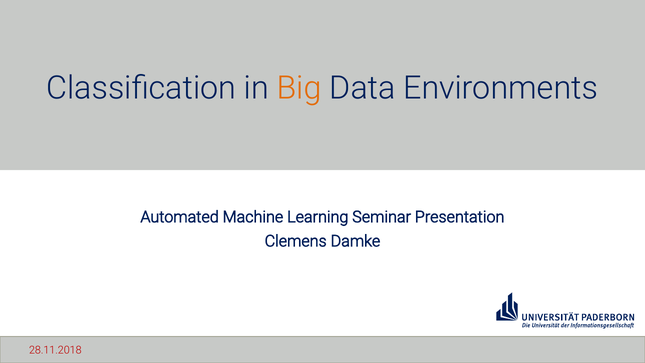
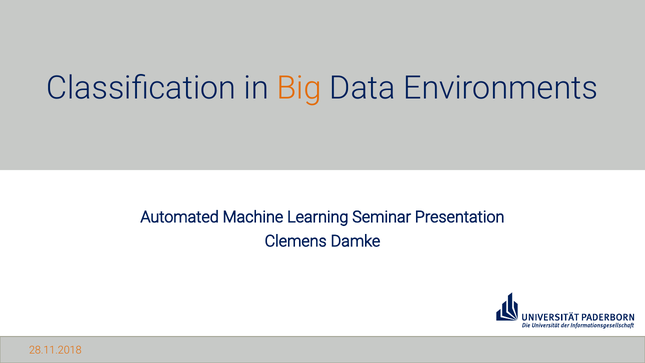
28.11.2018 colour: red -> orange (55, 350)
